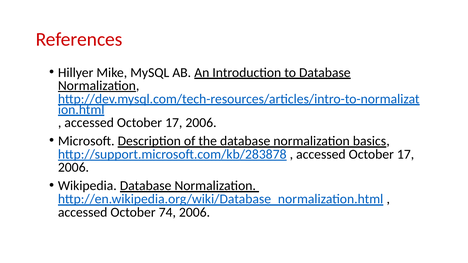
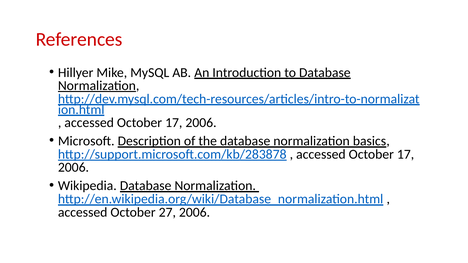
74: 74 -> 27 (167, 212)
